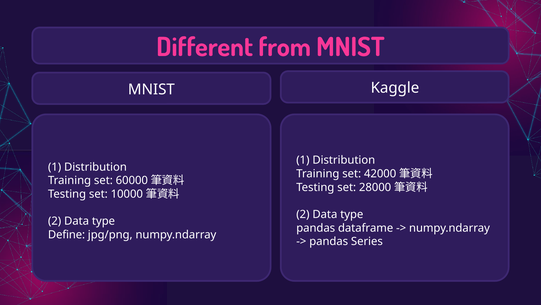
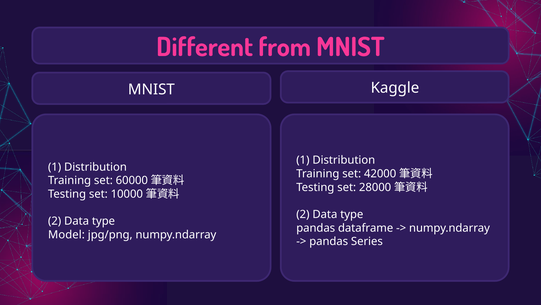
Define: Define -> Model (66, 234)
